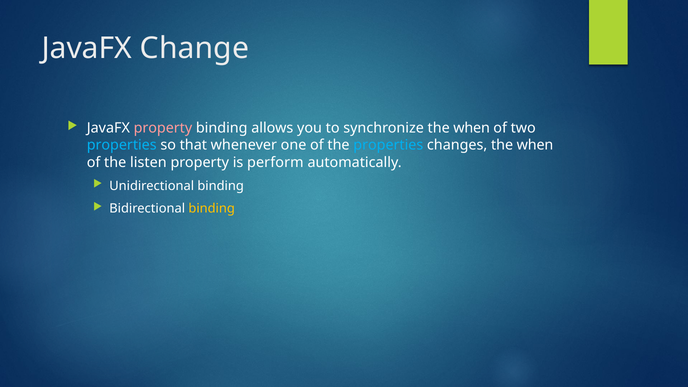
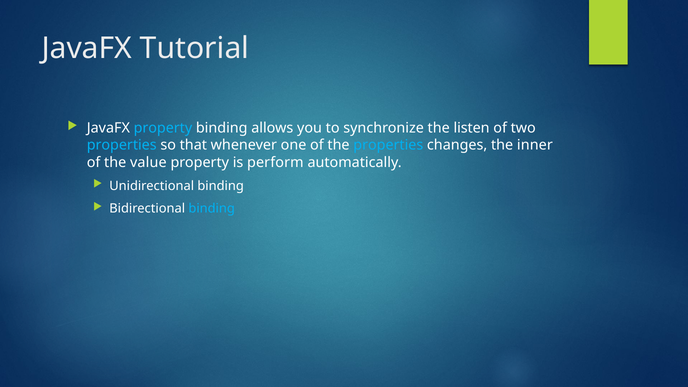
Change: Change -> Tutorial (195, 48)
property colour: pink -> light blue (163, 128)
synchronize the when: when -> listen (472, 128)
changes the when: when -> inner (535, 145)
listen: listen -> value (148, 162)
binding colour: yellow -> light blue (212, 209)
